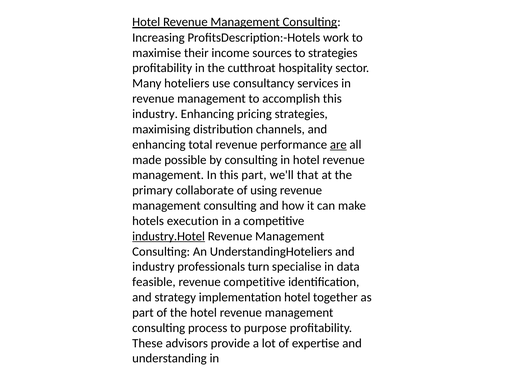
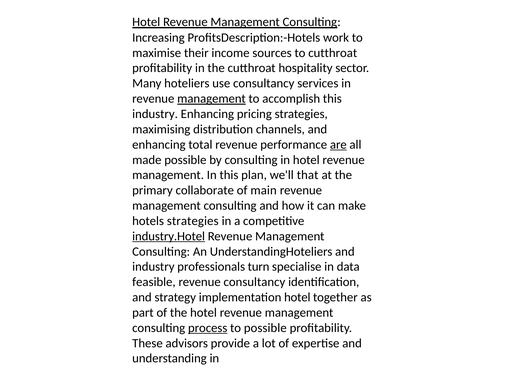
to strategies: strategies -> cutthroat (333, 53)
management underline: none -> present (211, 99)
this part: part -> plan (254, 175)
using: using -> main (264, 190)
hotels execution: execution -> strategies (193, 221)
revenue competitive: competitive -> consultancy (254, 282)
process underline: none -> present (208, 328)
to purpose: purpose -> possible (265, 328)
